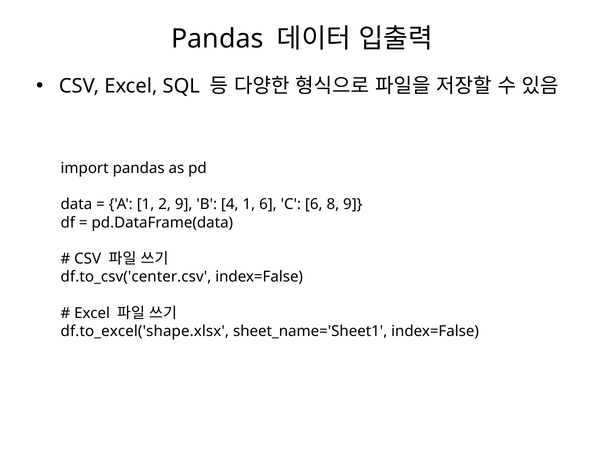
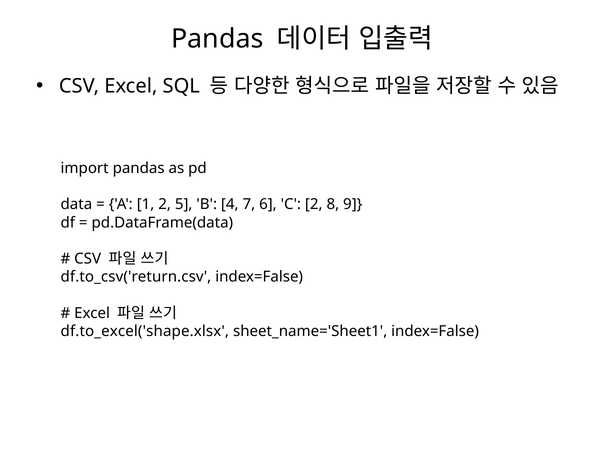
2 9: 9 -> 5 (184, 204)
4 1: 1 -> 7 (249, 204)
C 6: 6 -> 2 (314, 204)
df.to_csv('center.csv: df.to_csv('center.csv -> df.to_csv('return.csv (136, 277)
